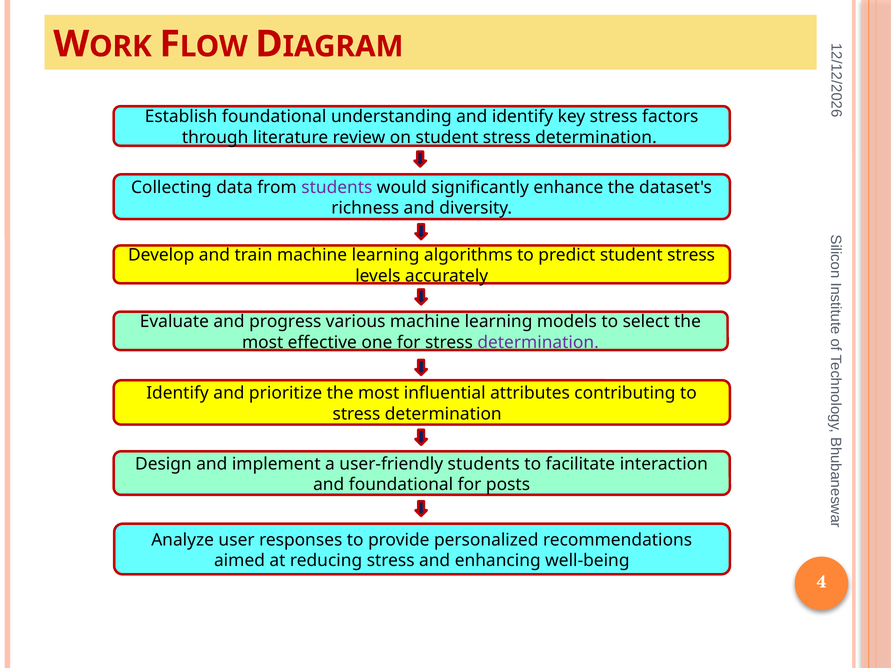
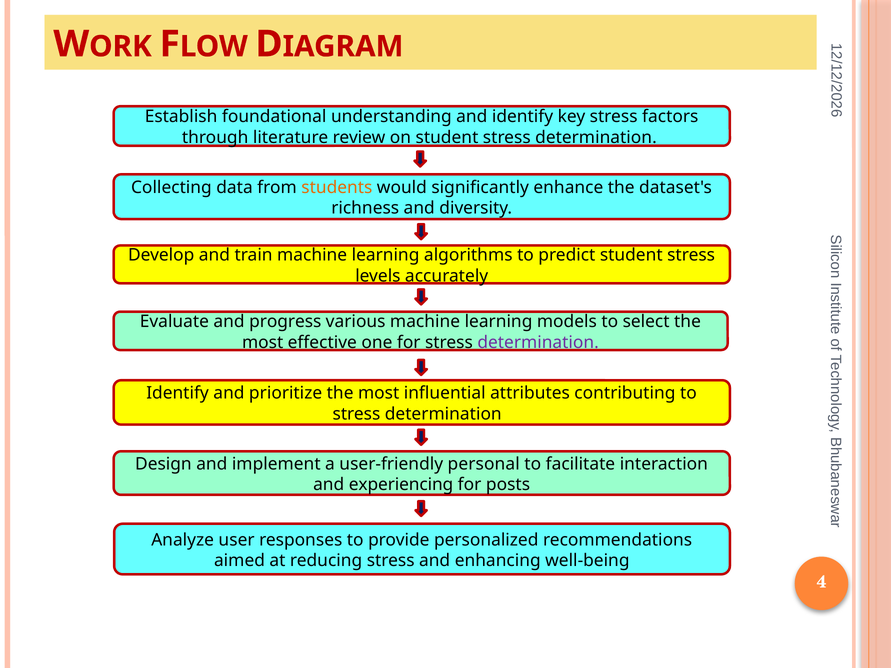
students colour: purple -> orange (337, 188)
user-friendly students: students -> personal (484, 464)
and foundational: foundational -> experiencing (401, 485)
